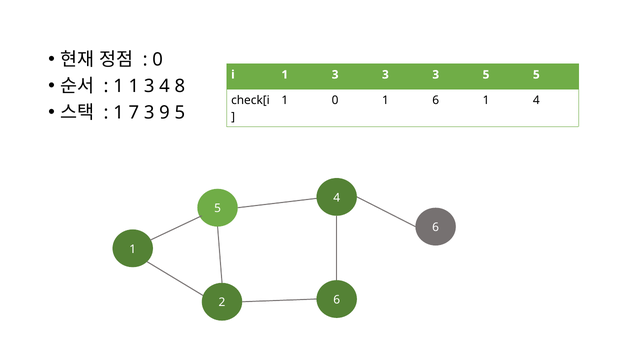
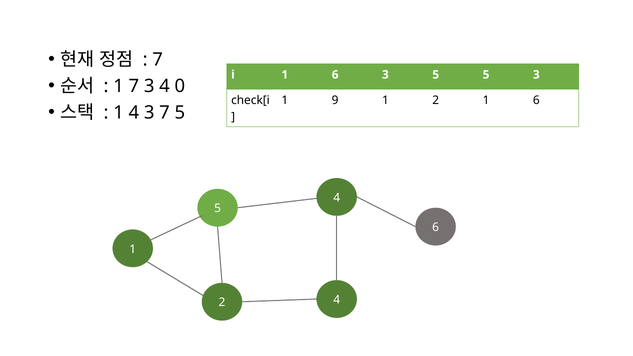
0: 0 -> 7 (158, 60)
i 1 3: 3 -> 6 (335, 75)
3: 3 -> 5 (436, 75)
5 5: 5 -> 3 (536, 75)
1 1: 1 -> 7 (134, 86)
8: 8 -> 0 (180, 86)
1 0: 0 -> 9 (335, 101)
1 6: 6 -> 2 (436, 101)
4: 4 -> 6 (536, 101)
1 7: 7 -> 4 (134, 113)
3 9: 9 -> 7 (164, 113)
2 6: 6 -> 4 (337, 300)
